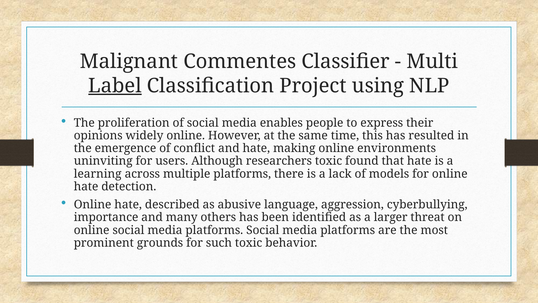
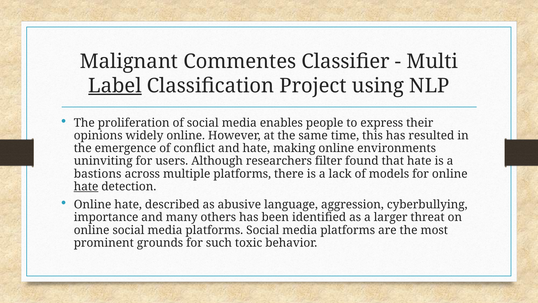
researchers toxic: toxic -> filter (329, 161)
learning: learning -> bastions (98, 174)
hate underline: none -> present (86, 186)
